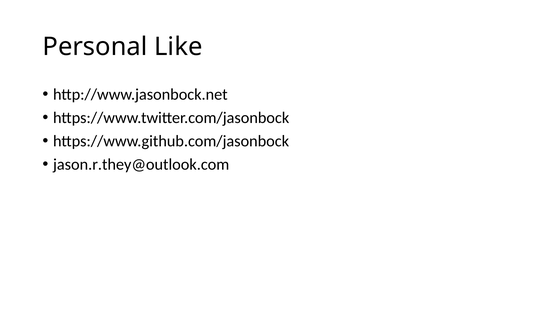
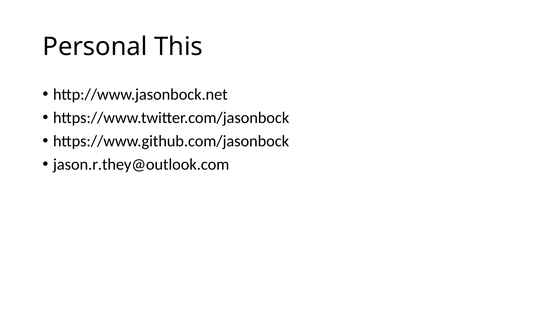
Like: Like -> This (178, 47)
